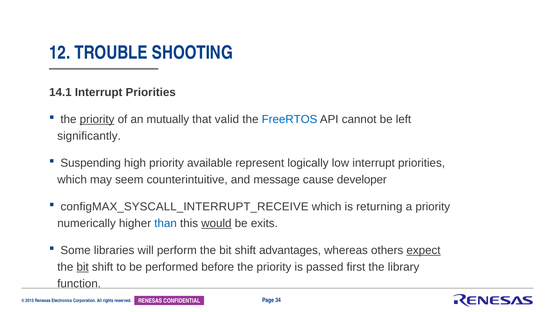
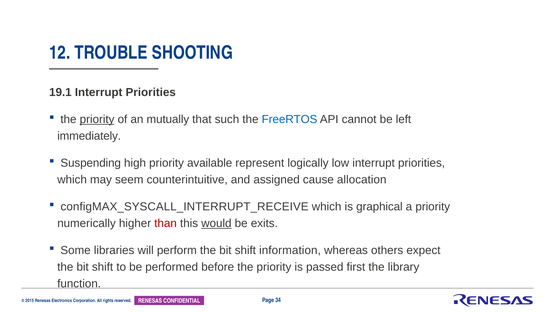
14.1: 14.1 -> 19.1 (60, 92)
valid: valid -> such (227, 120)
significantly: significantly -> immediately (89, 136)
message: message -> assigned (277, 180)
developer: developer -> allocation (362, 180)
returning: returning -> graphical (379, 207)
than colour: blue -> red (166, 224)
advantages: advantages -> information (290, 251)
expect underline: present -> none (424, 251)
bit underline: present -> none (83, 267)
